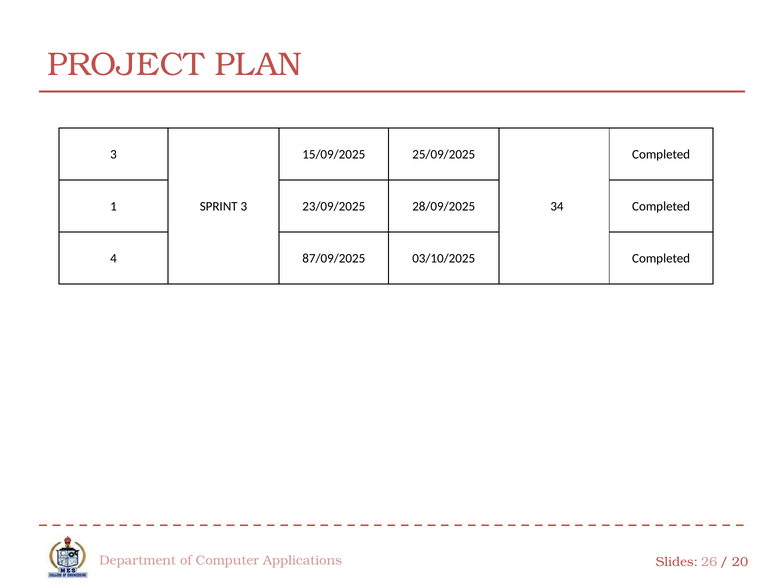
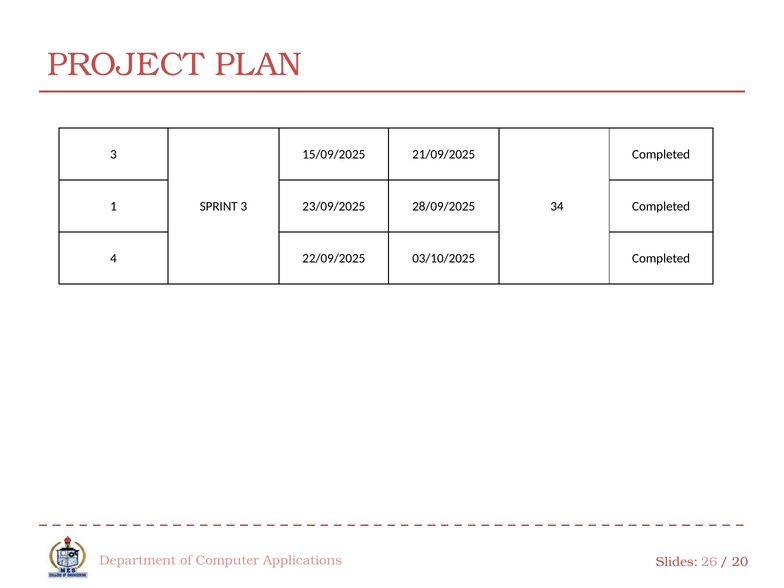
25/09/2025: 25/09/2025 -> 21/09/2025 (444, 154)
87/09/2025: 87/09/2025 -> 22/09/2025 (334, 258)
